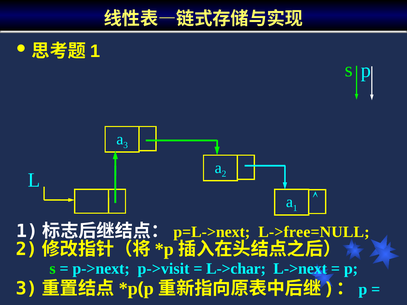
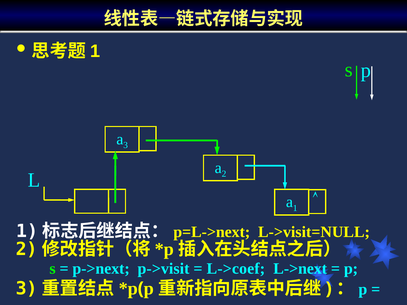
L->free=NULL: L->free=NULL -> L->visit=NULL (314, 232)
L->char: L->char -> L->coef (236, 269)
